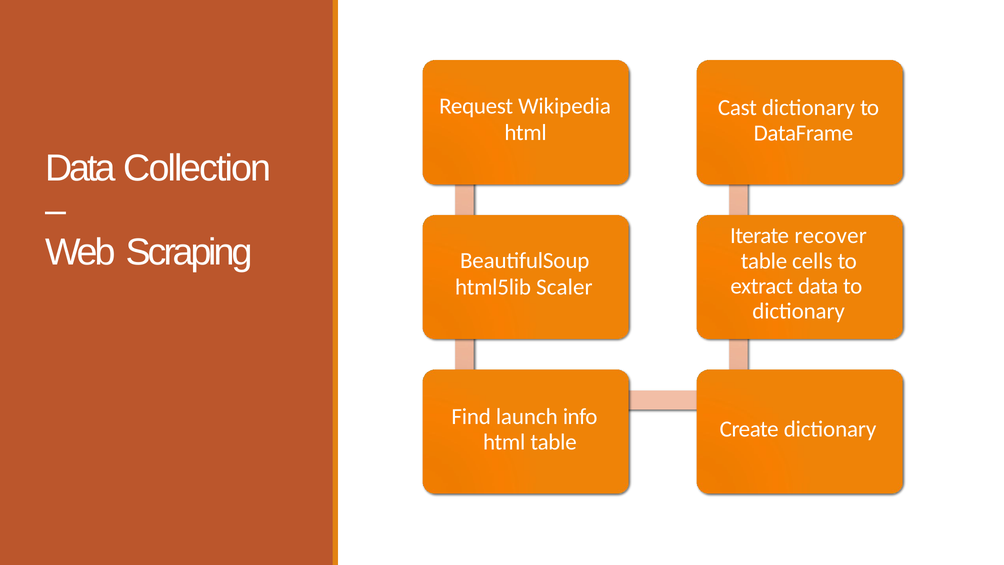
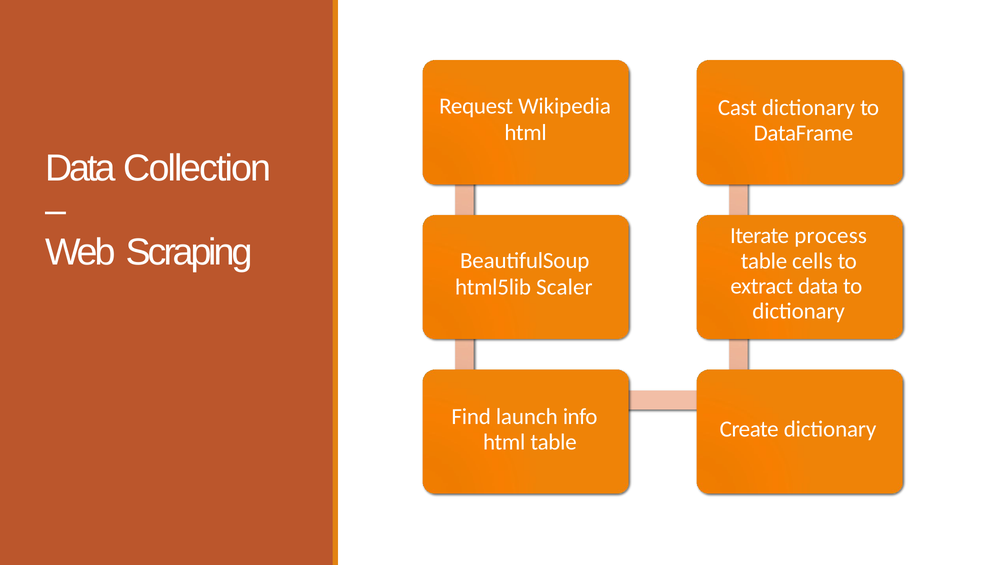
recover: recover -> process (831, 236)
